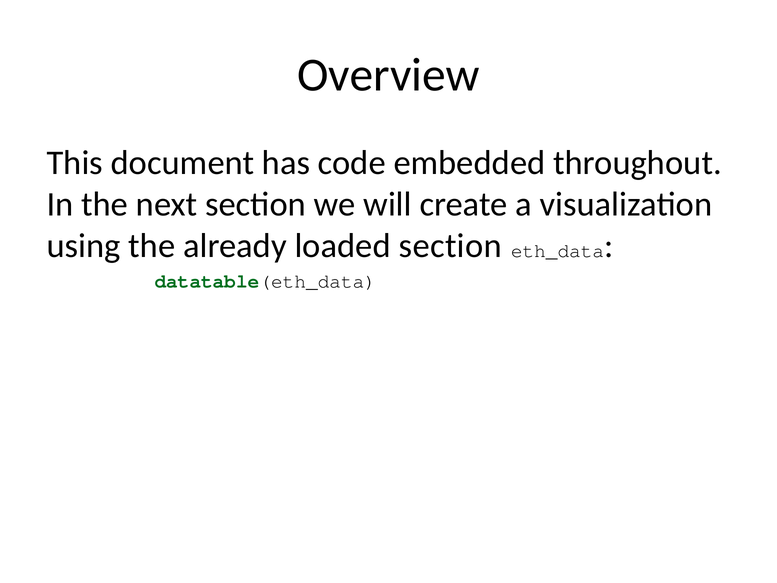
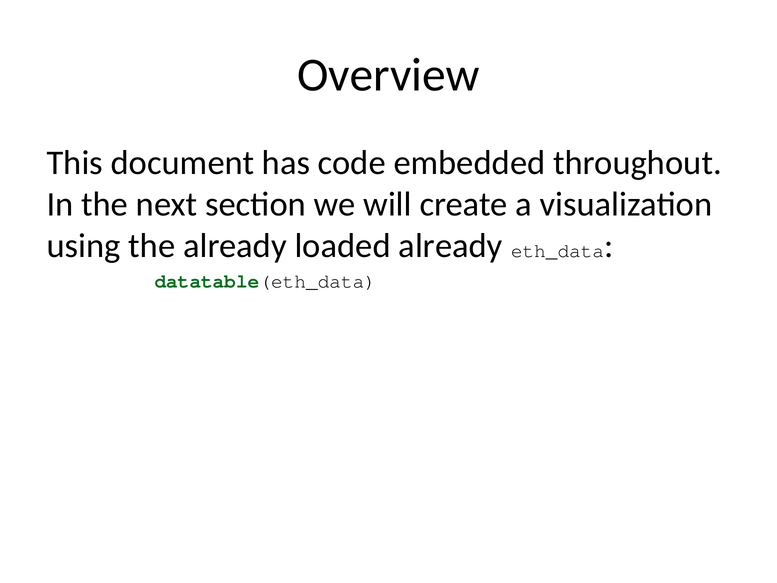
loaded section: section -> already (451, 246)
